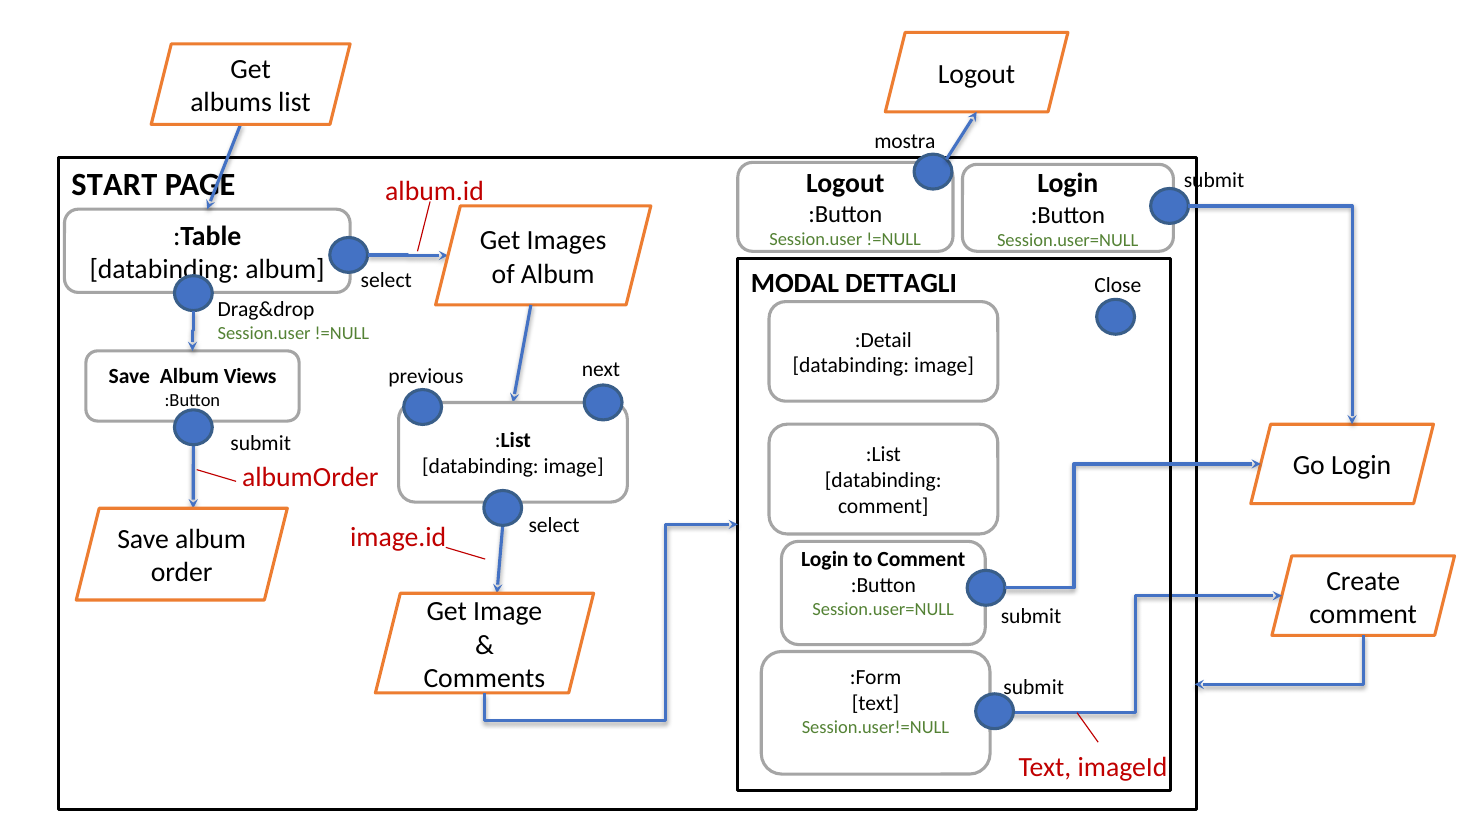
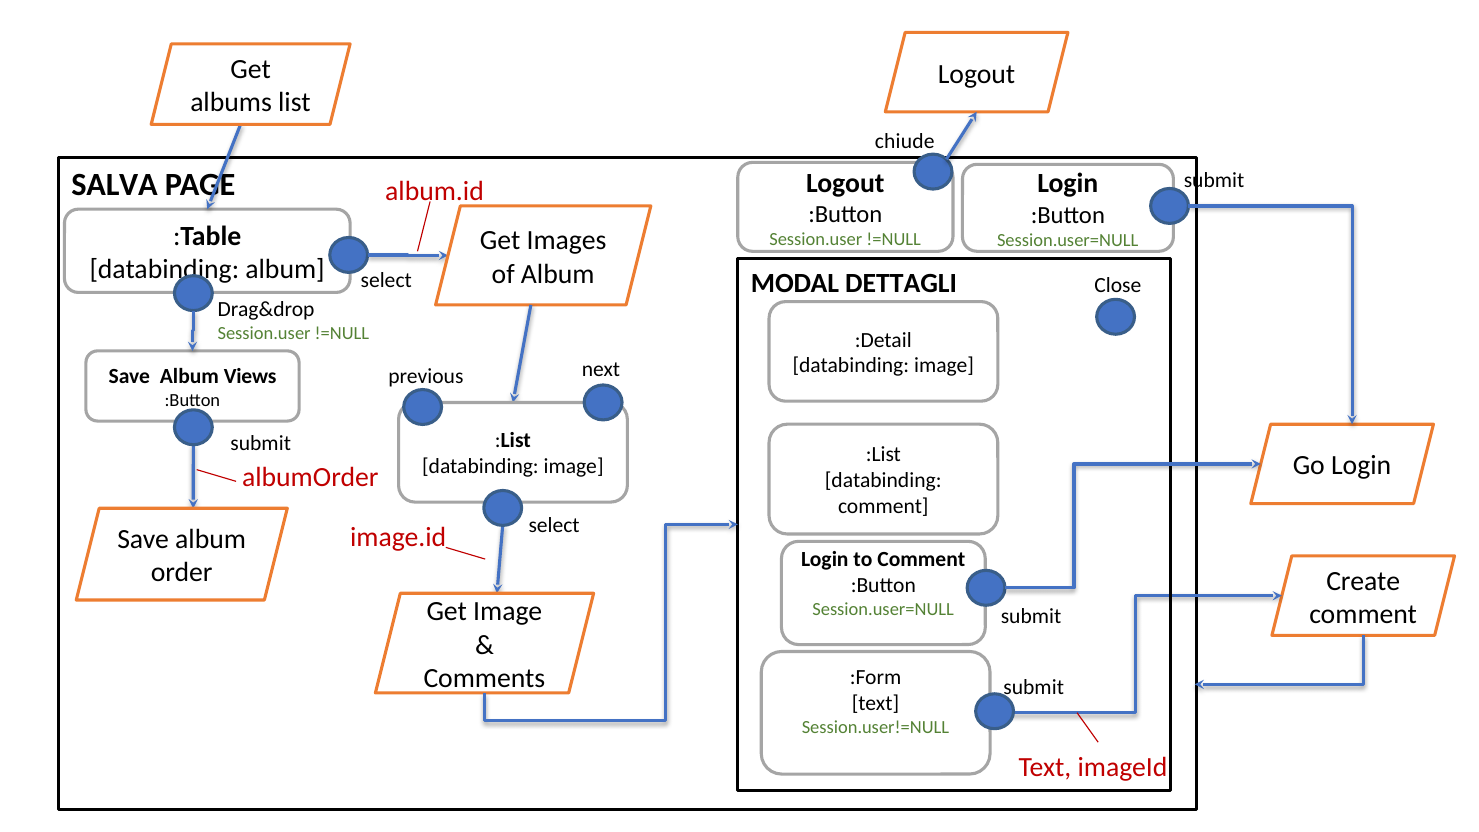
mostra: mostra -> chiude (905, 141)
START: START -> SALVA (115, 185)
